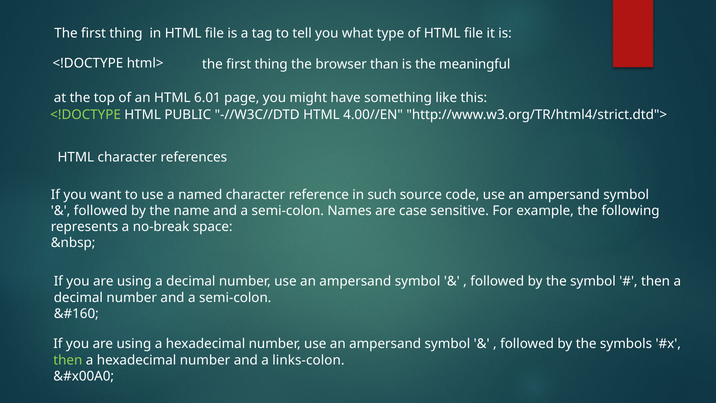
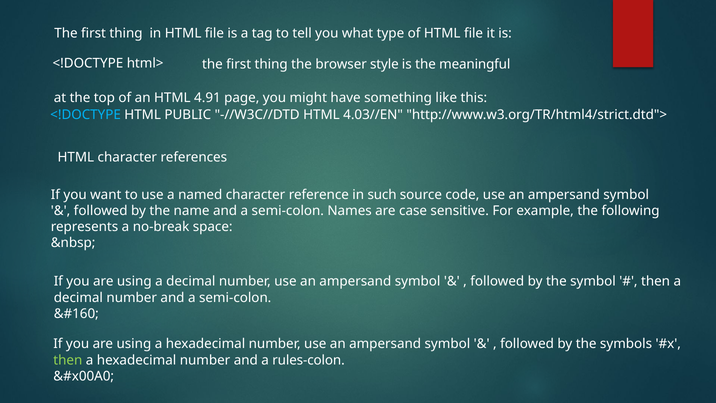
than: than -> style (384, 64)
6.01: 6.01 -> 4.91 (207, 98)
<!DOCTYPE colour: light green -> light blue (86, 115)
4.00//EN: 4.00//EN -> 4.03//EN (373, 115)
links-colon: links-colon -> rules-colon (309, 360)
